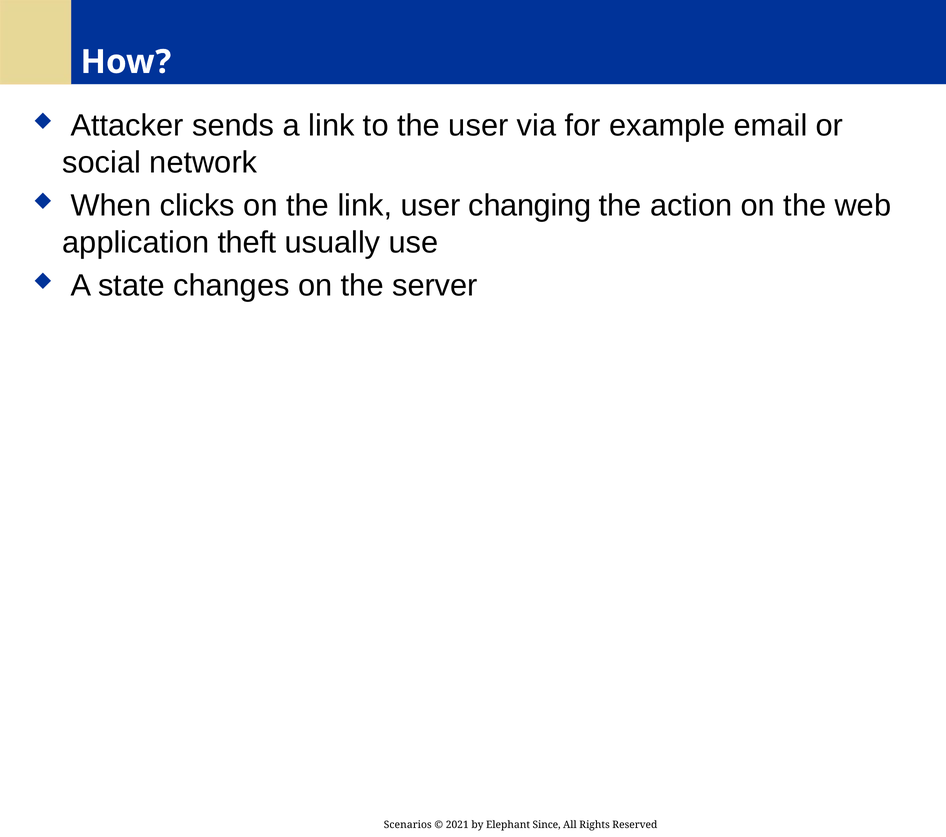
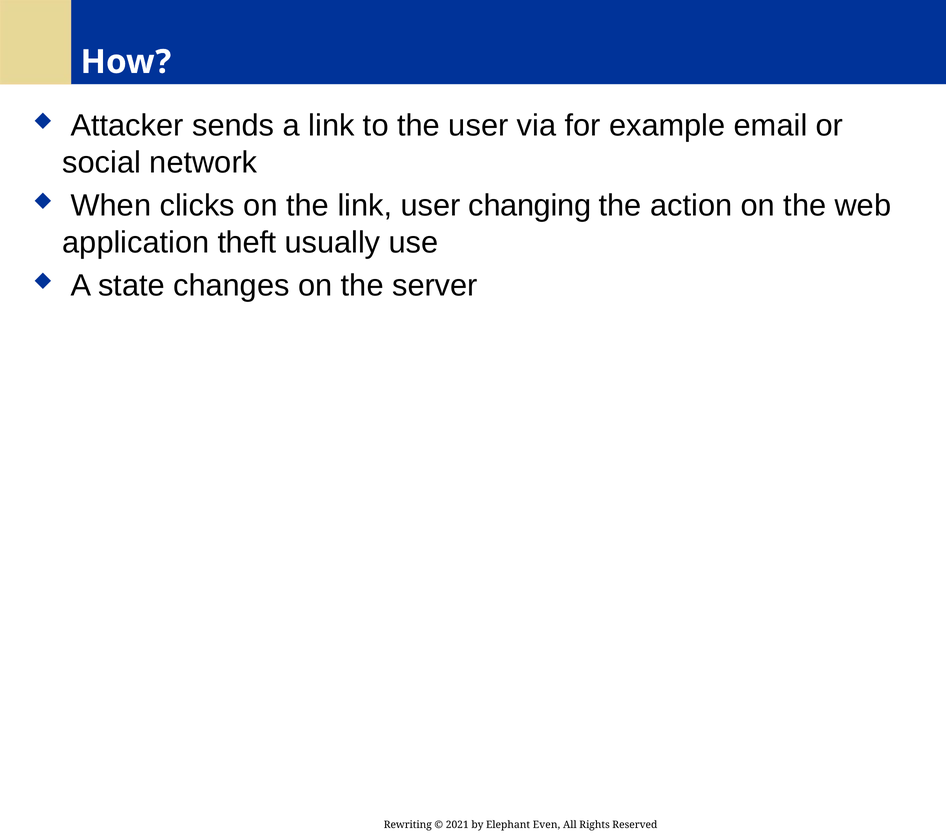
Scenarios: Scenarios -> Rewriting (408, 825)
Since: Since -> Even (547, 825)
